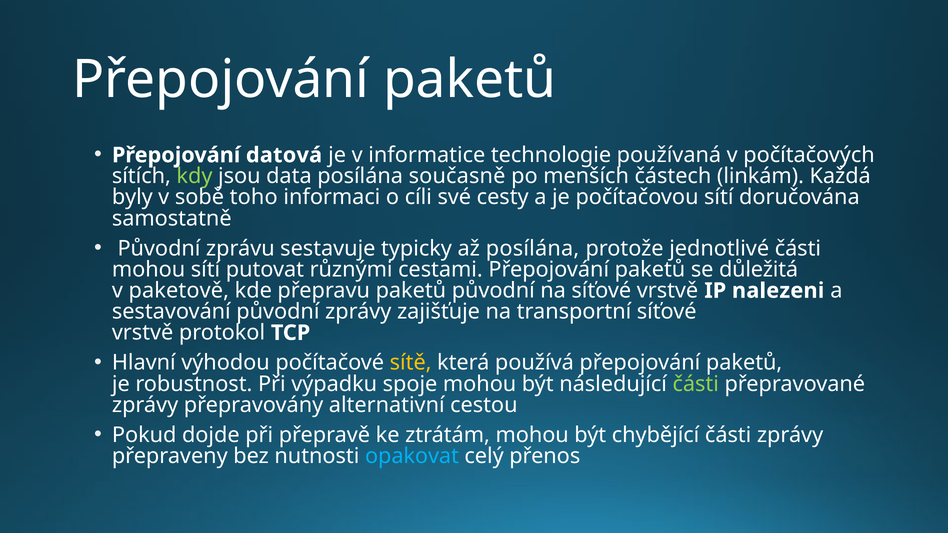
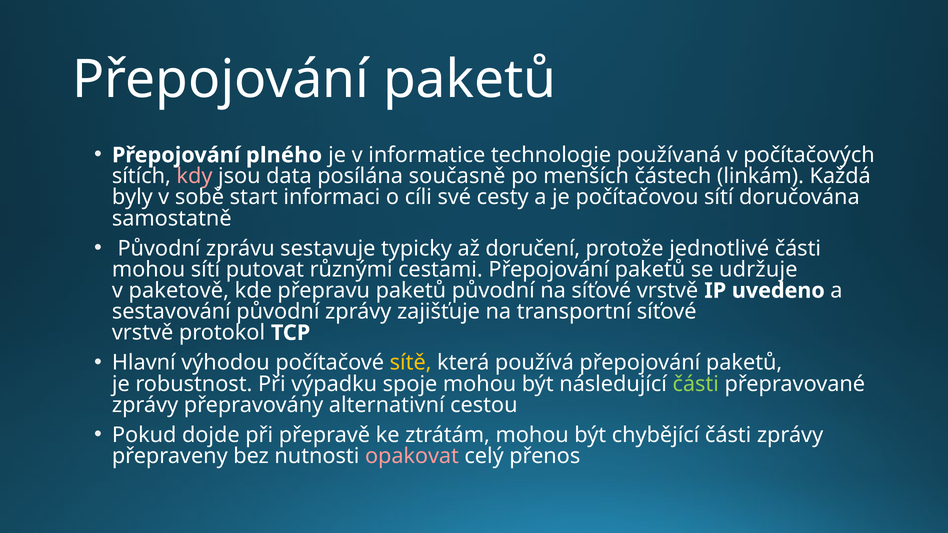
datová: datová -> plného (284, 155)
kdy colour: light green -> pink (194, 176)
toho: toho -> start (254, 197)
až posílána: posílána -> doručení (533, 249)
důležitá: důležitá -> udržuje (758, 270)
nalezeni: nalezeni -> uvedeno (778, 291)
opakovat colour: light blue -> pink (412, 456)
